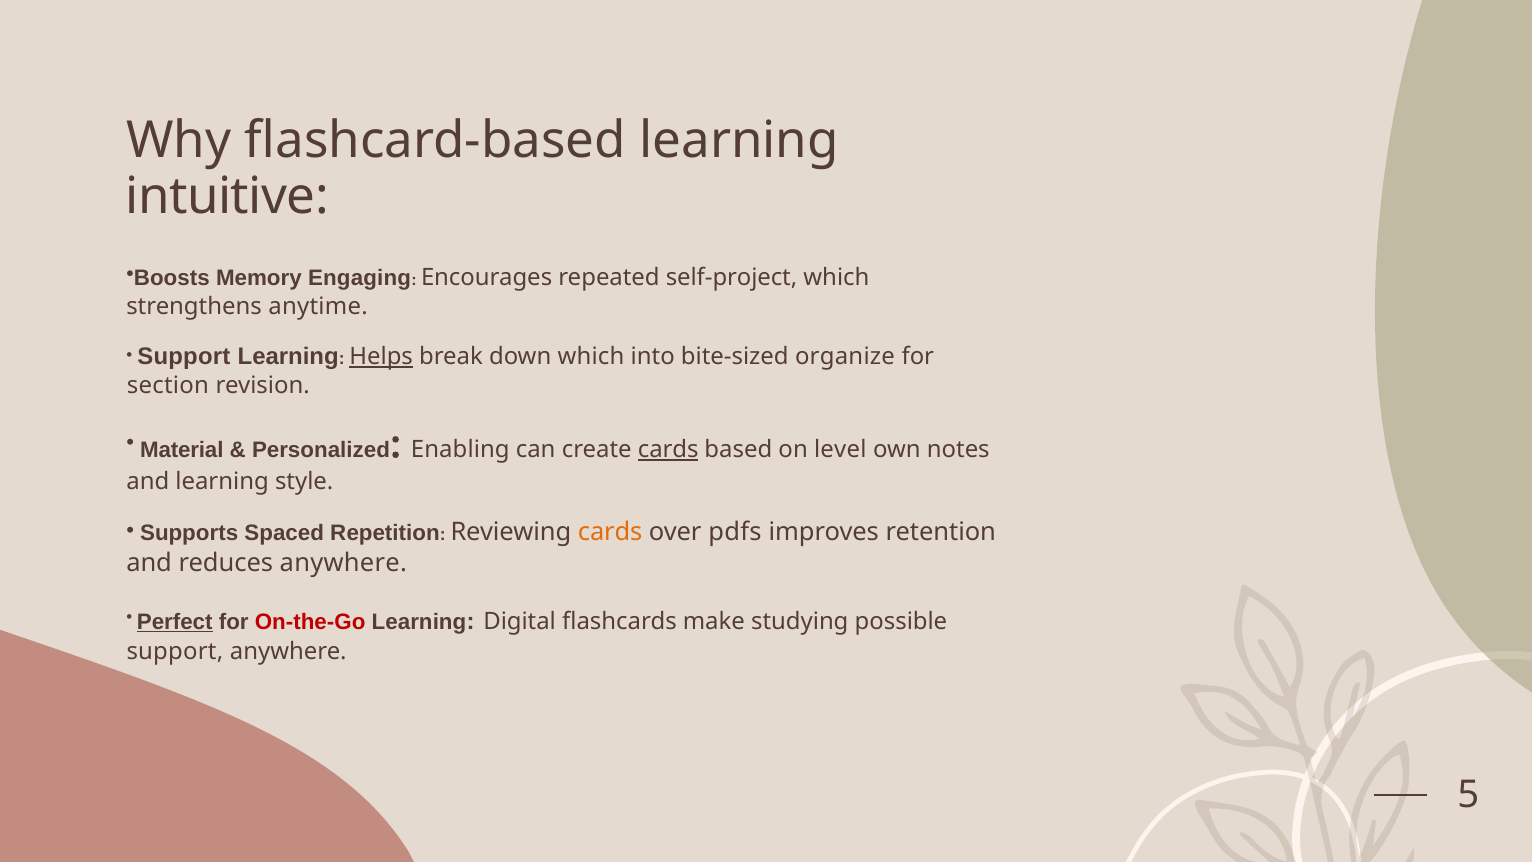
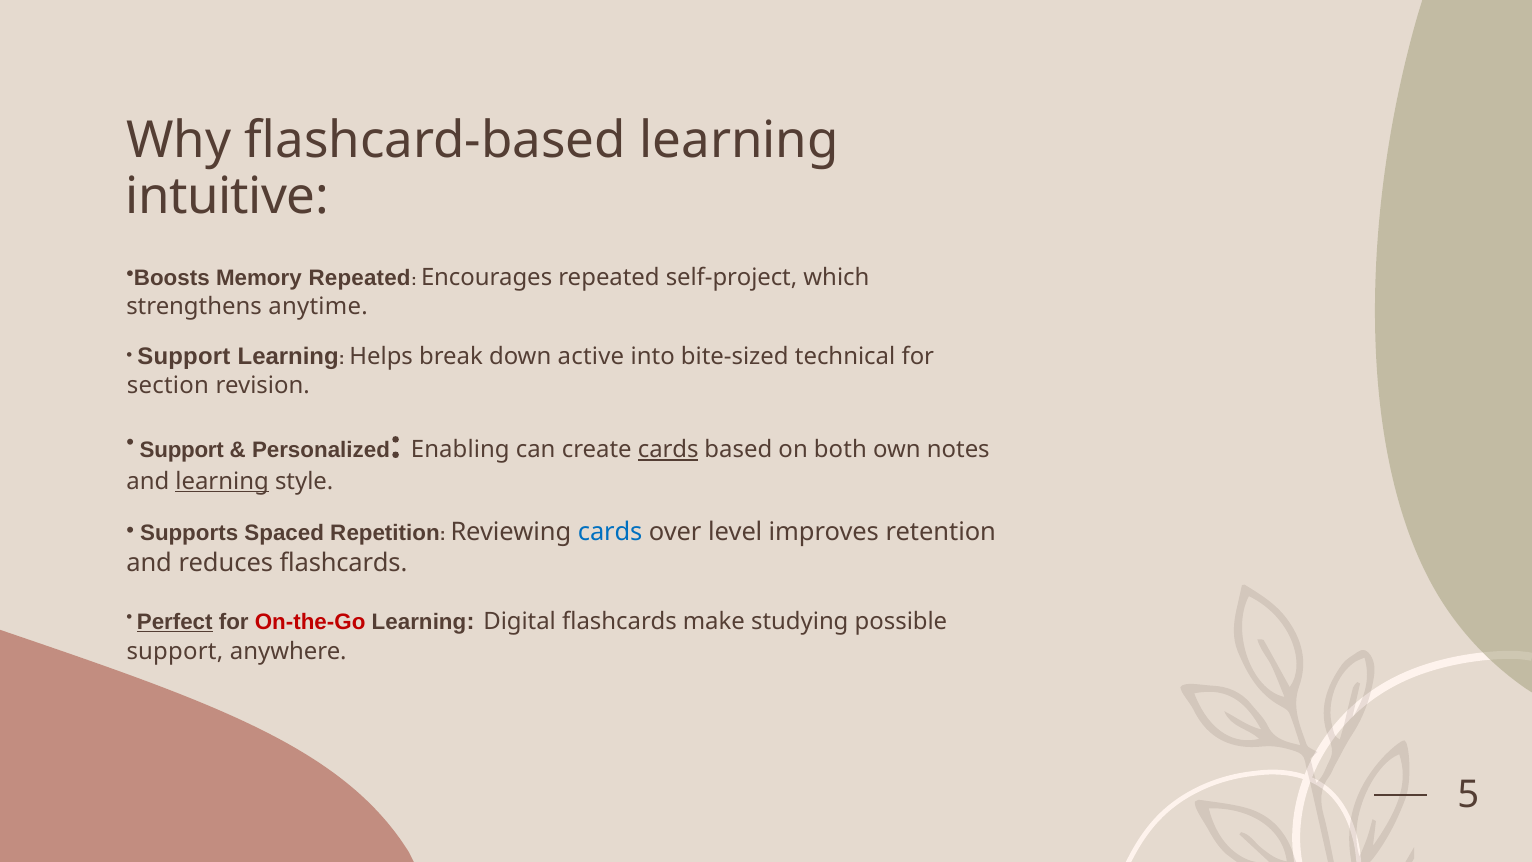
Memory Engaging: Engaging -> Repeated (360, 279)
Helps underline: present -> none (381, 357)
down which: which -> active (591, 357)
organize: organize -> technical (845, 357)
Material: Material -> Support (182, 450)
level: level -> both (840, 449)
learning underline: none -> present (222, 481)
cards colour: orange -> blue (610, 532)
pdfs: pdfs -> level (735, 532)
reduces anywhere: anywhere -> flashcards (344, 563)
